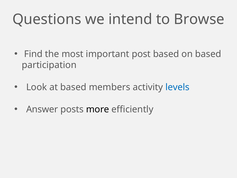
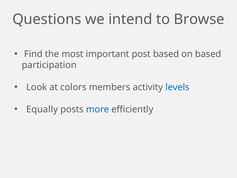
at based: based -> colors (73, 87)
Answer: Answer -> Equally (42, 109)
more colour: black -> blue (98, 109)
